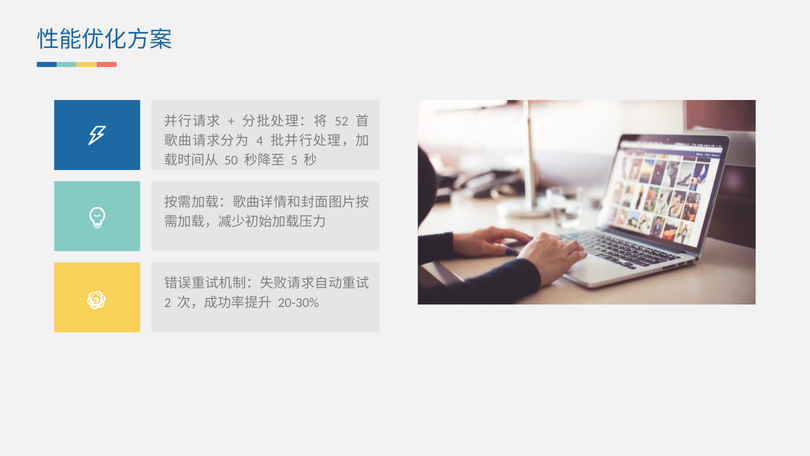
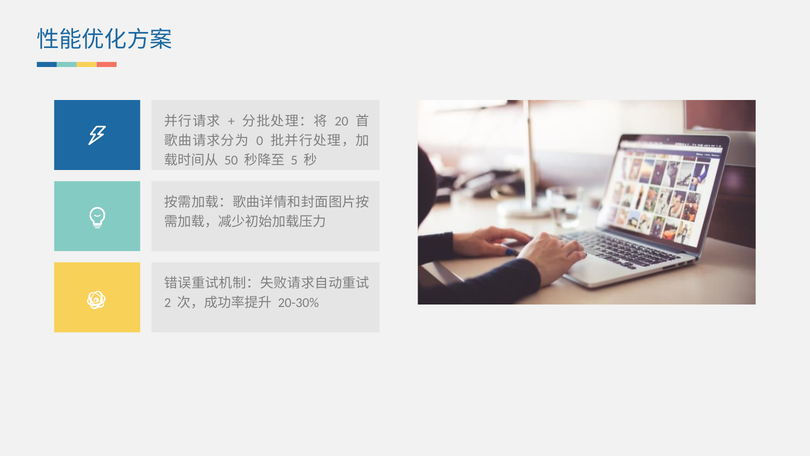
52: 52 -> 20 (342, 121)
4: 4 -> 0 (260, 141)
